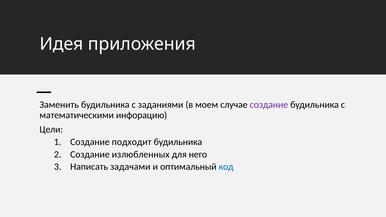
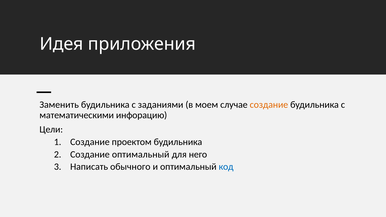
создание colour: purple -> orange (269, 105)
подходит: подходит -> проектом (132, 142)
Создание излюбленных: излюбленных -> оптимальный (141, 154)
задачами: задачами -> обычного (130, 167)
